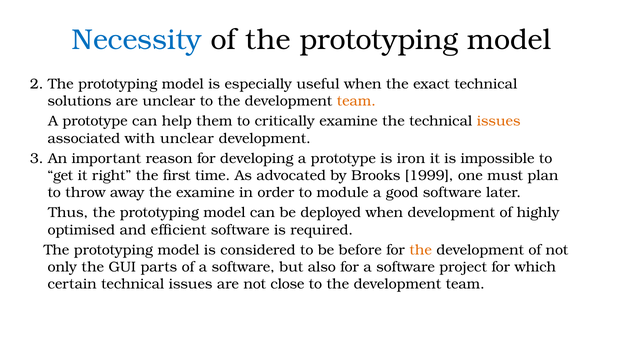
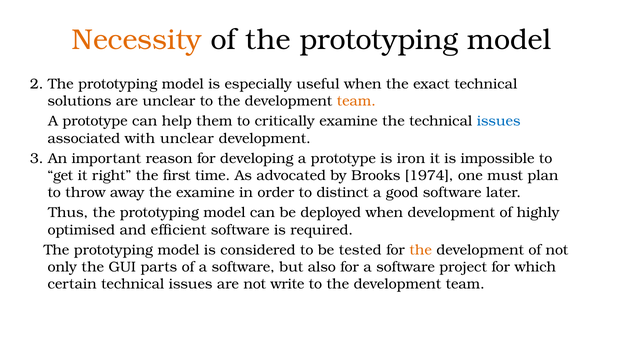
Necessity colour: blue -> orange (137, 40)
issues colour: orange -> blue (499, 121)
1999: 1999 -> 1974 (429, 176)
module: module -> distinct (343, 193)
before: before -> tested (360, 250)
close: close -> write (287, 284)
